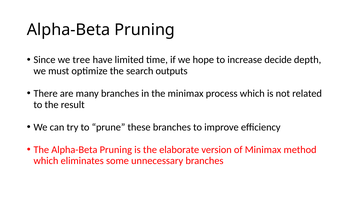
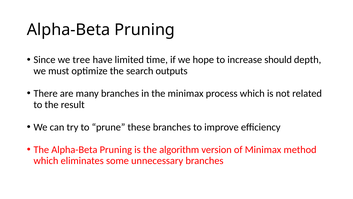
decide: decide -> should (278, 60)
elaborate: elaborate -> algorithm (179, 149)
